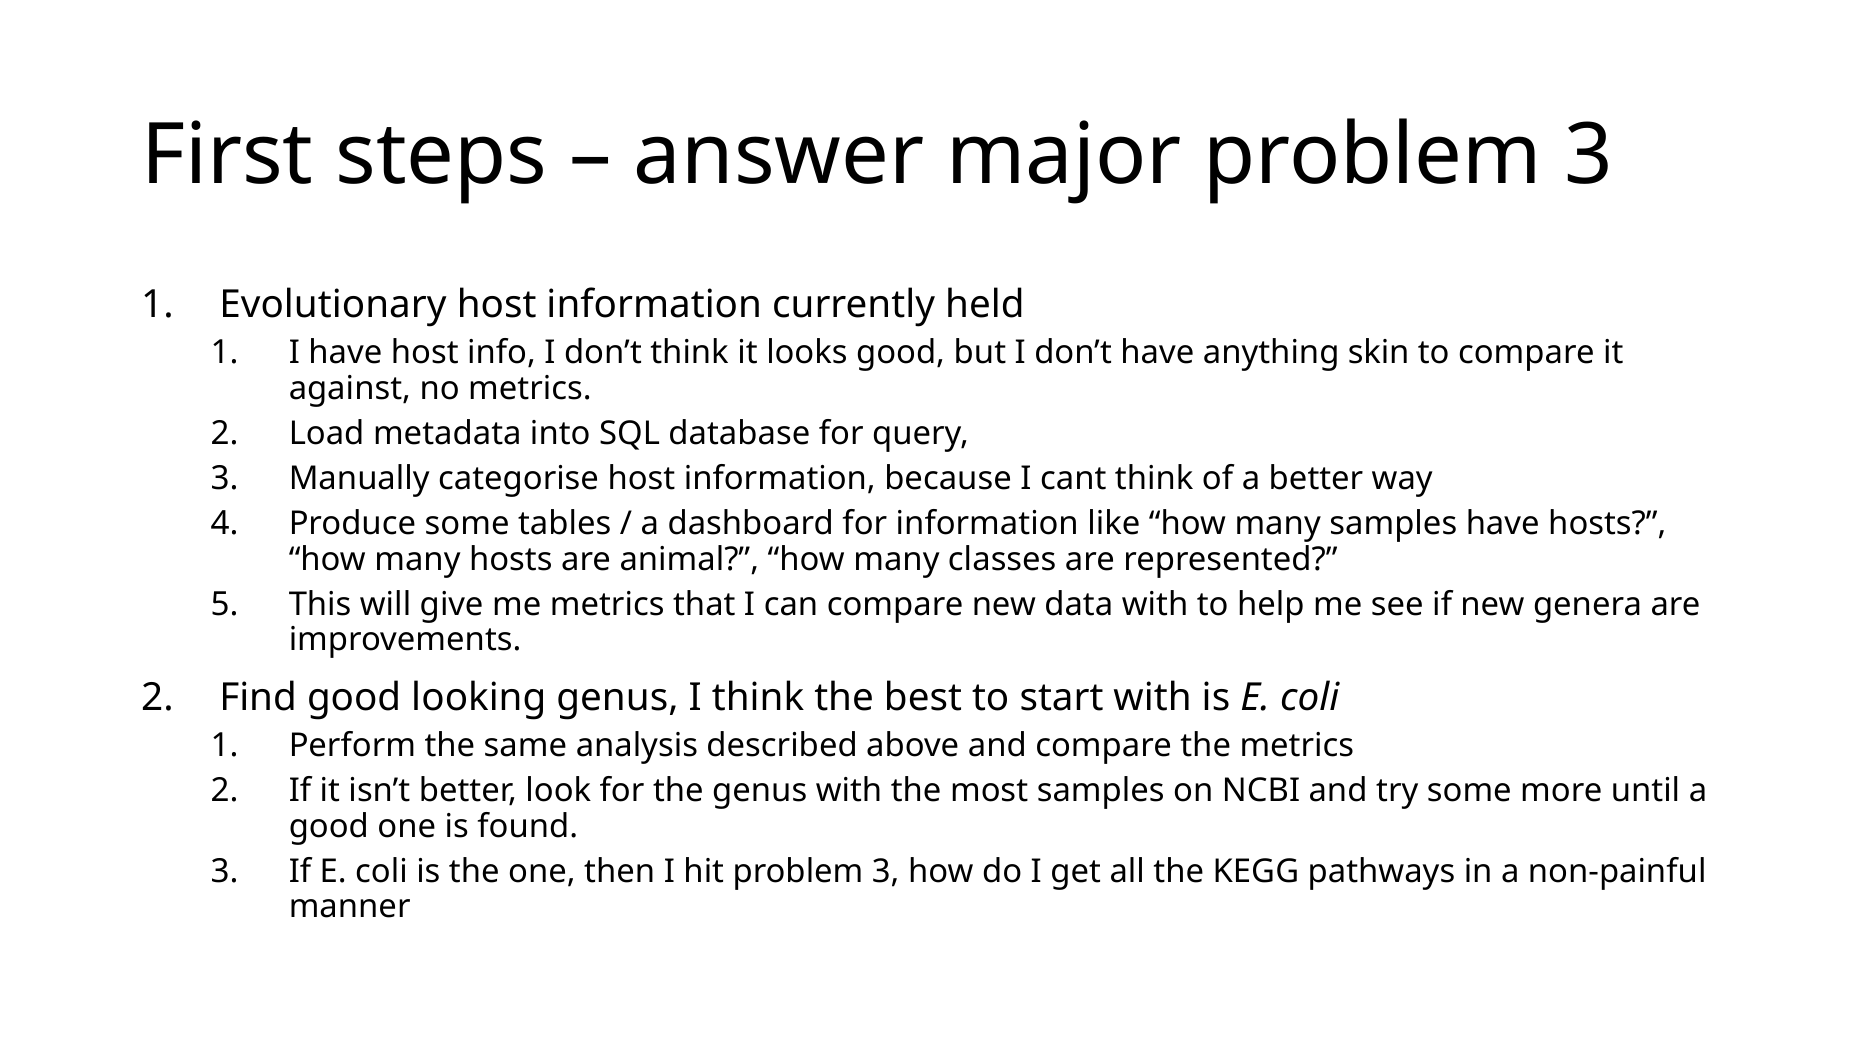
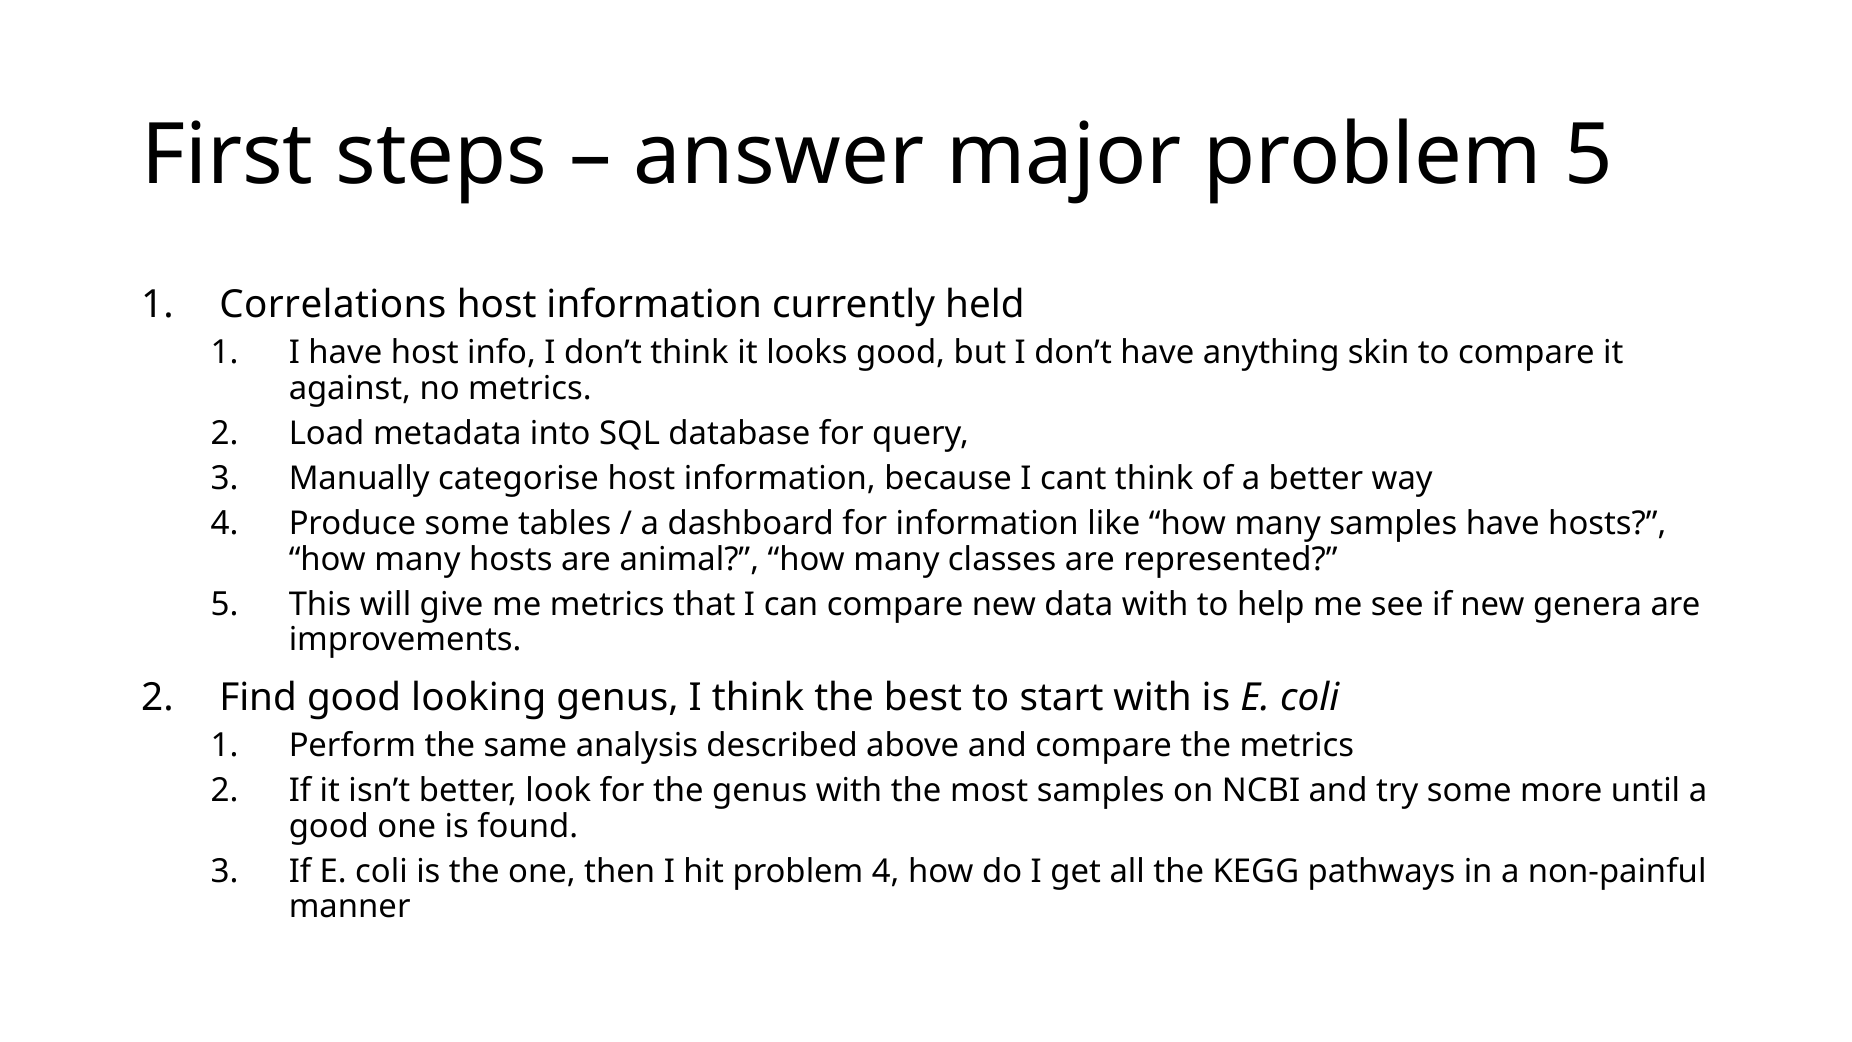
major problem 3: 3 -> 5 (1588, 156)
Evolutionary: Evolutionary -> Correlations (333, 305)
hit problem 3: 3 -> 4 (886, 871)
